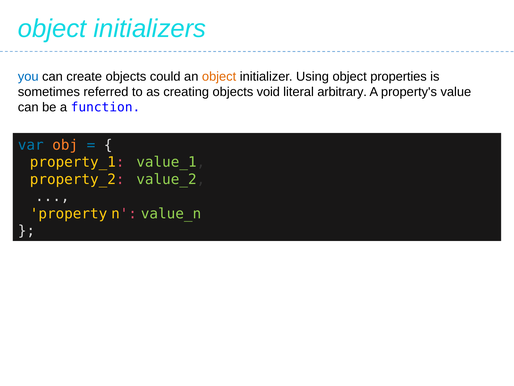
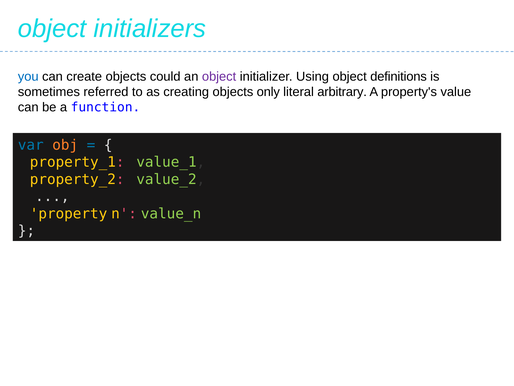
object colour: orange -> purple (219, 76)
properties: properties -> definitions (399, 76)
void: void -> only (268, 92)
